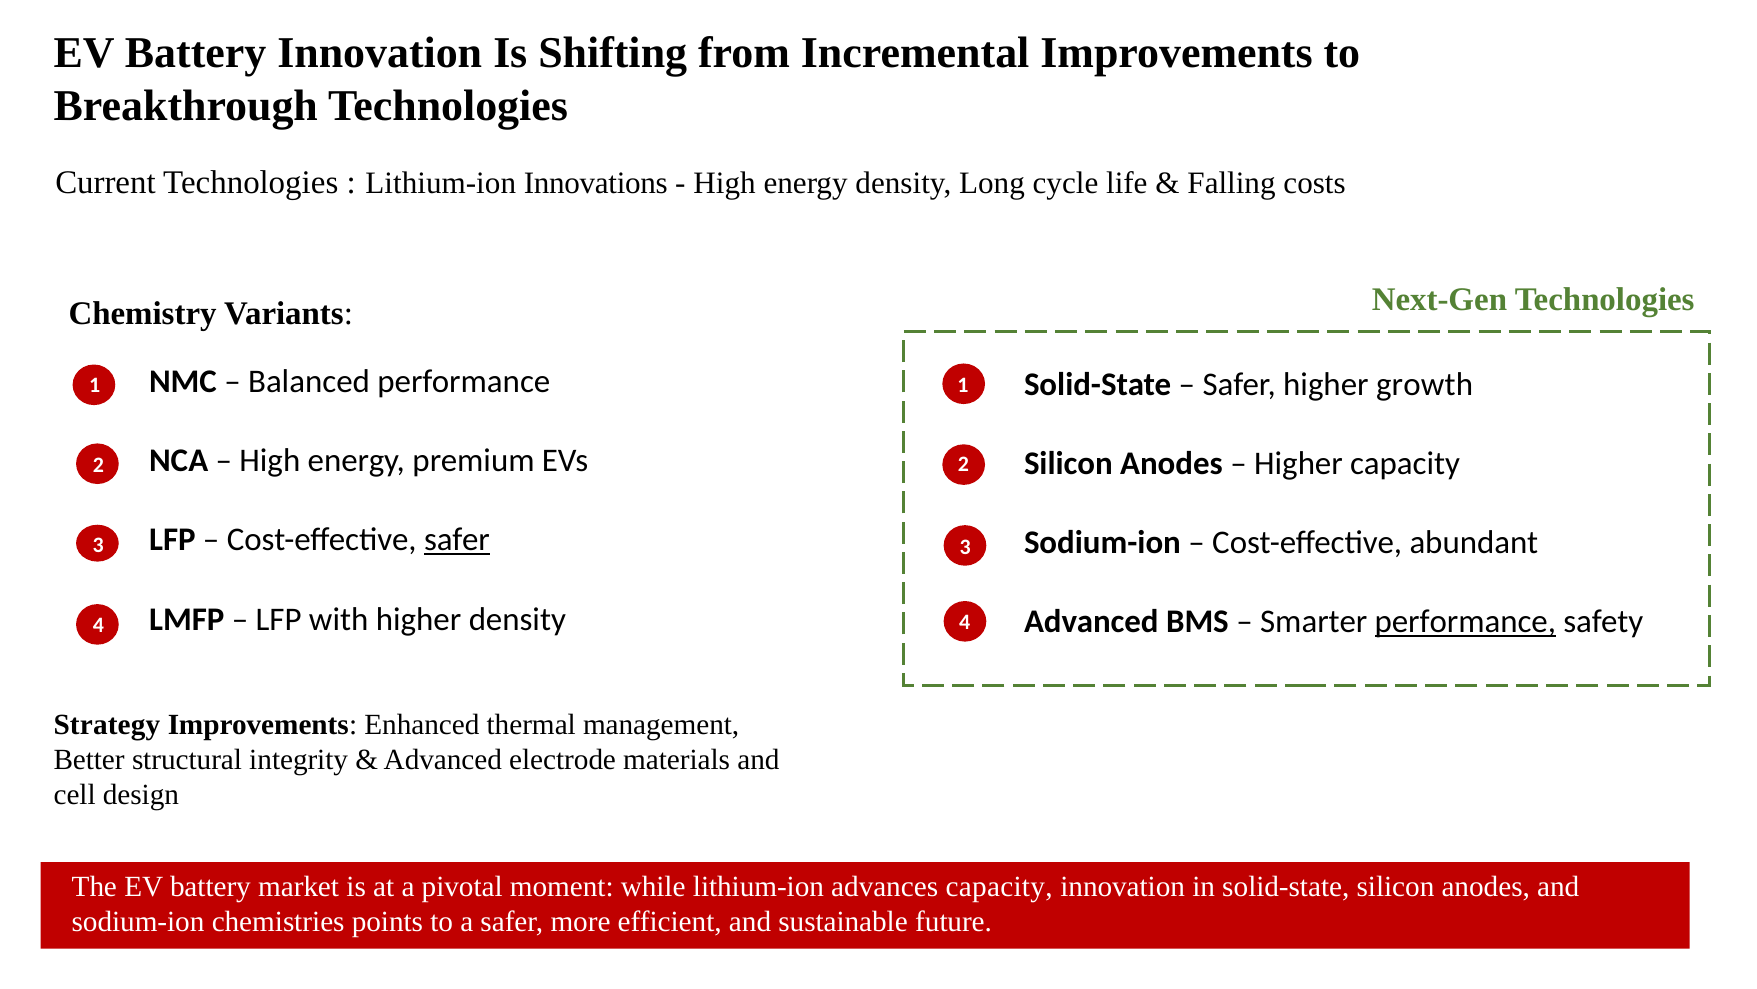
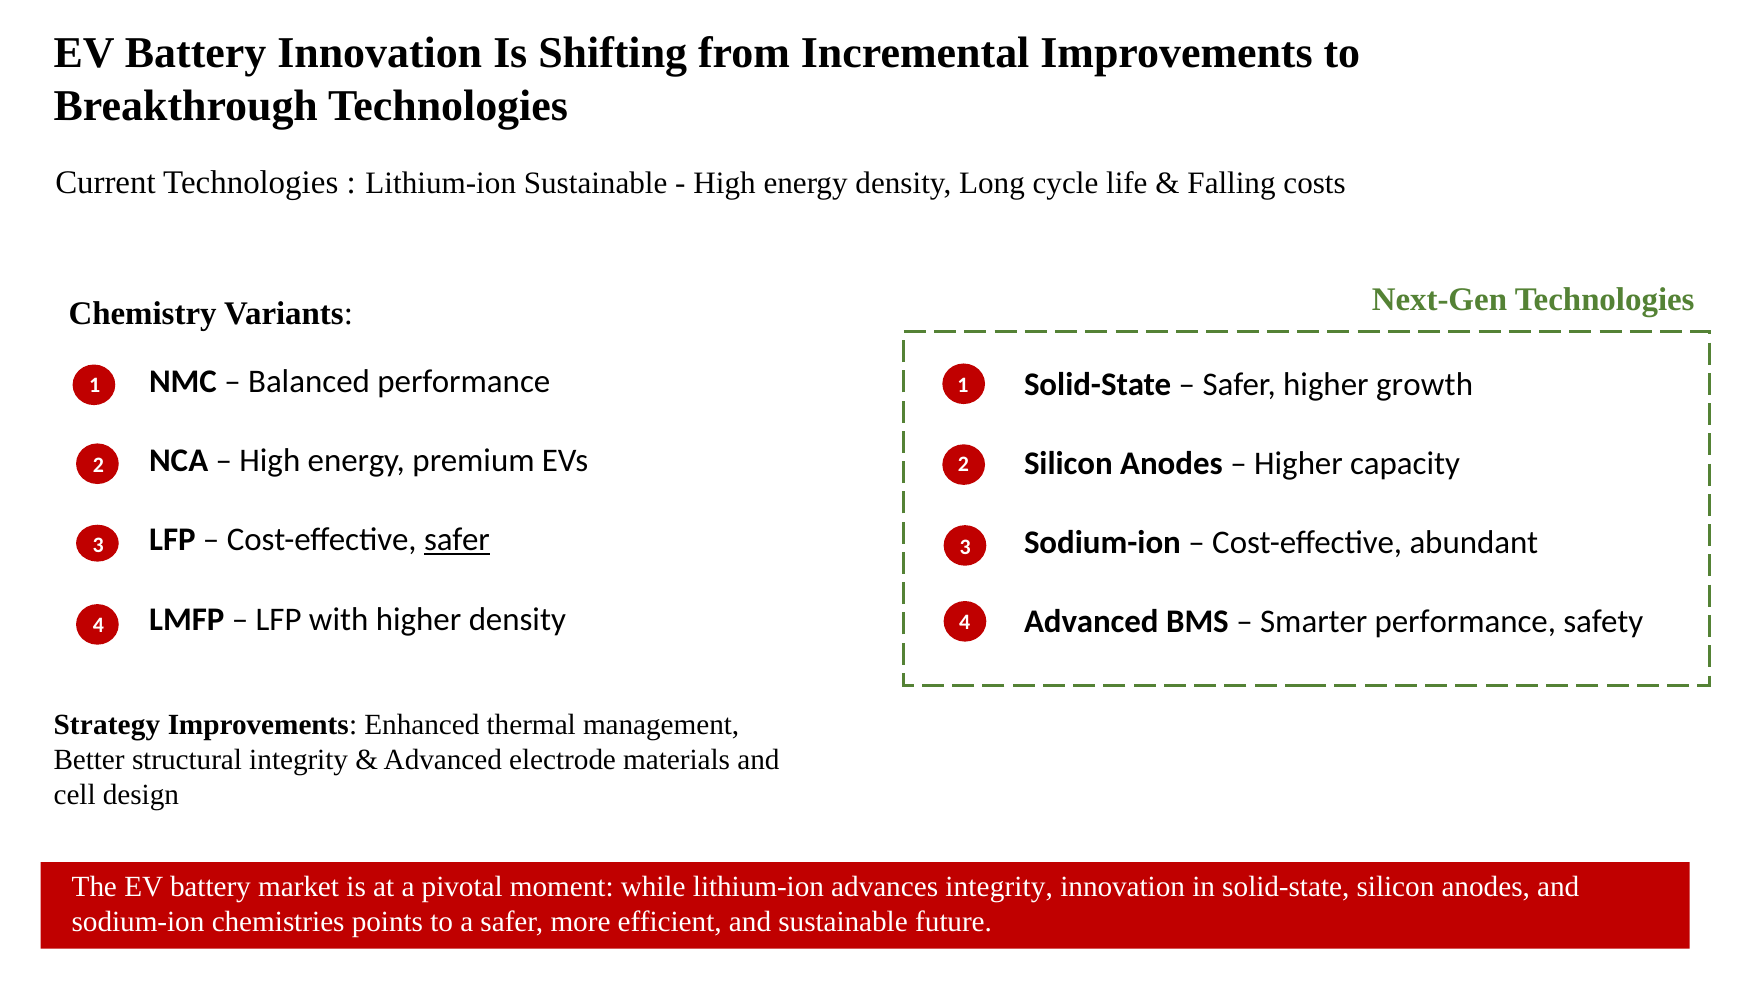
Lithium-ion Innovations: Innovations -> Sustainable (596, 183)
performance underline: present -> none (1465, 621)
advances capacity: capacity -> integrity (999, 886)
